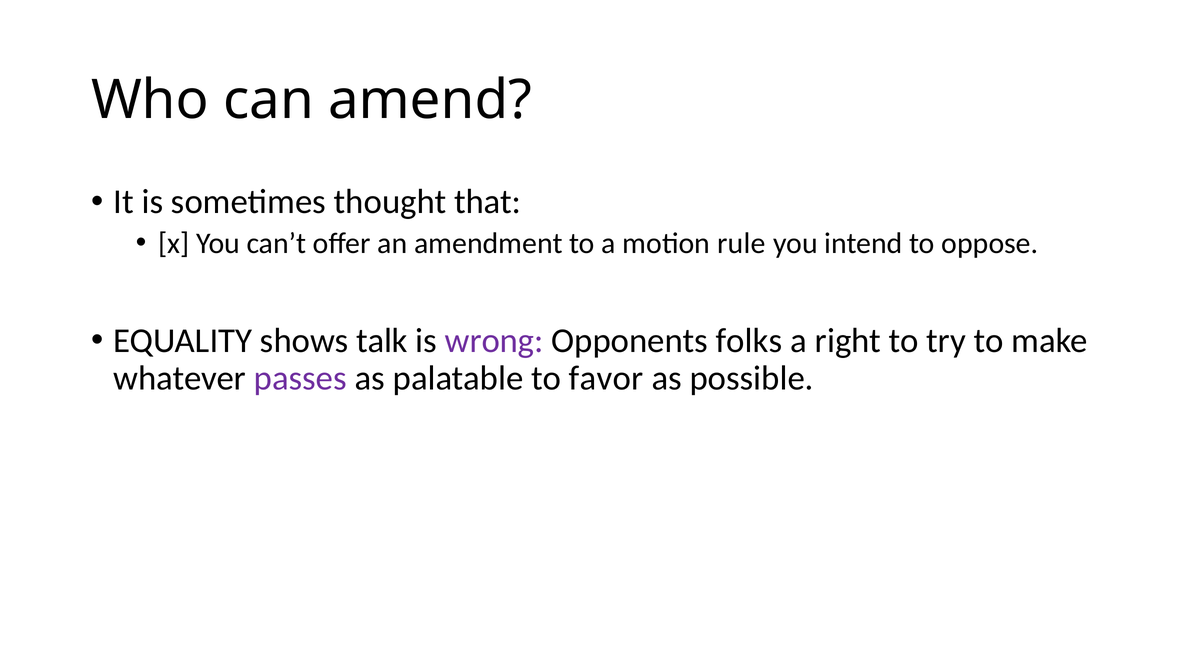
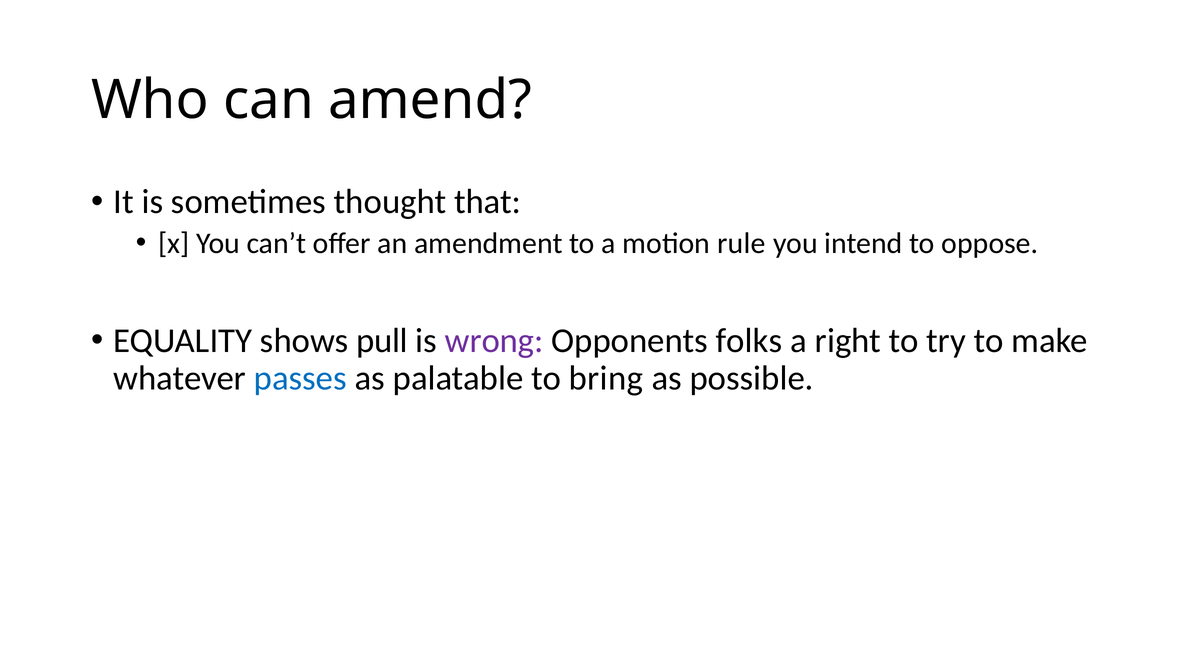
talk: talk -> pull (382, 340)
passes colour: purple -> blue (300, 378)
favor: favor -> bring (606, 378)
